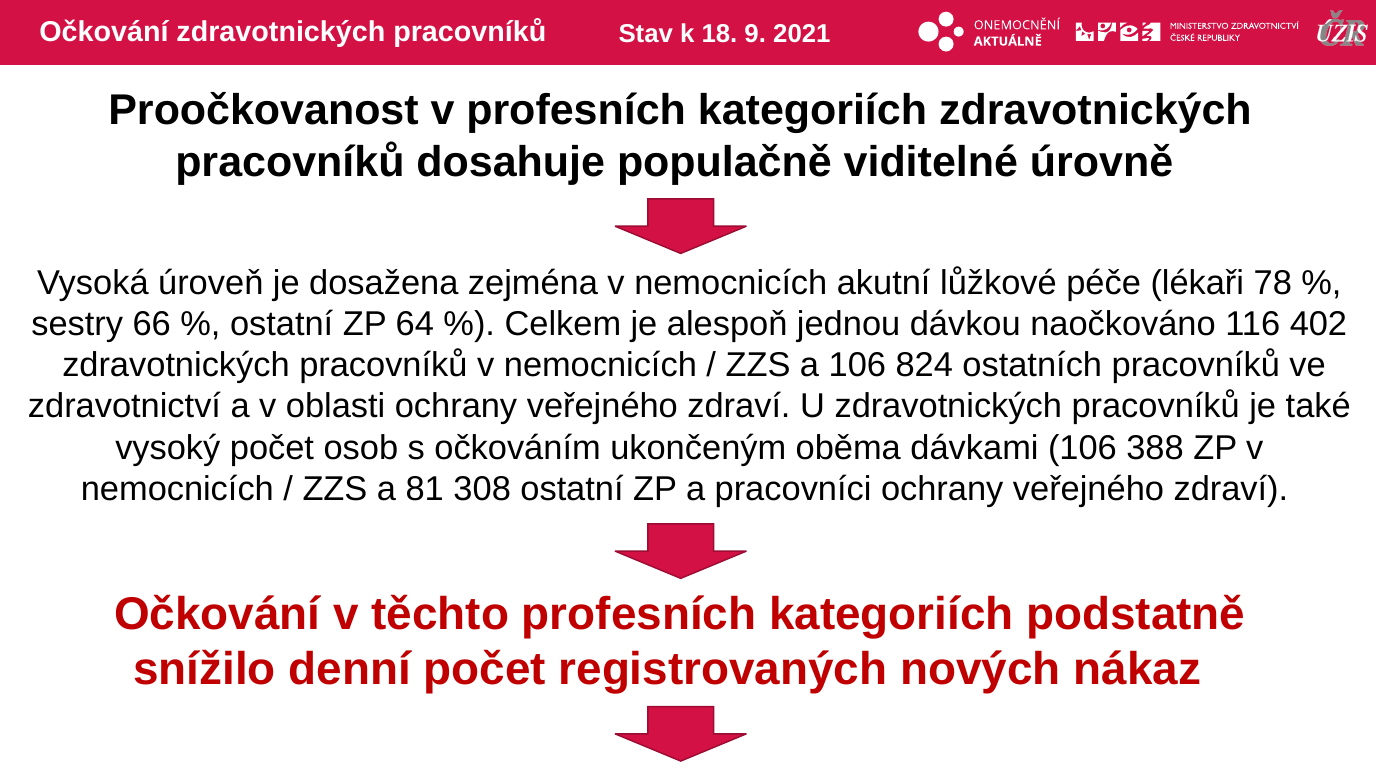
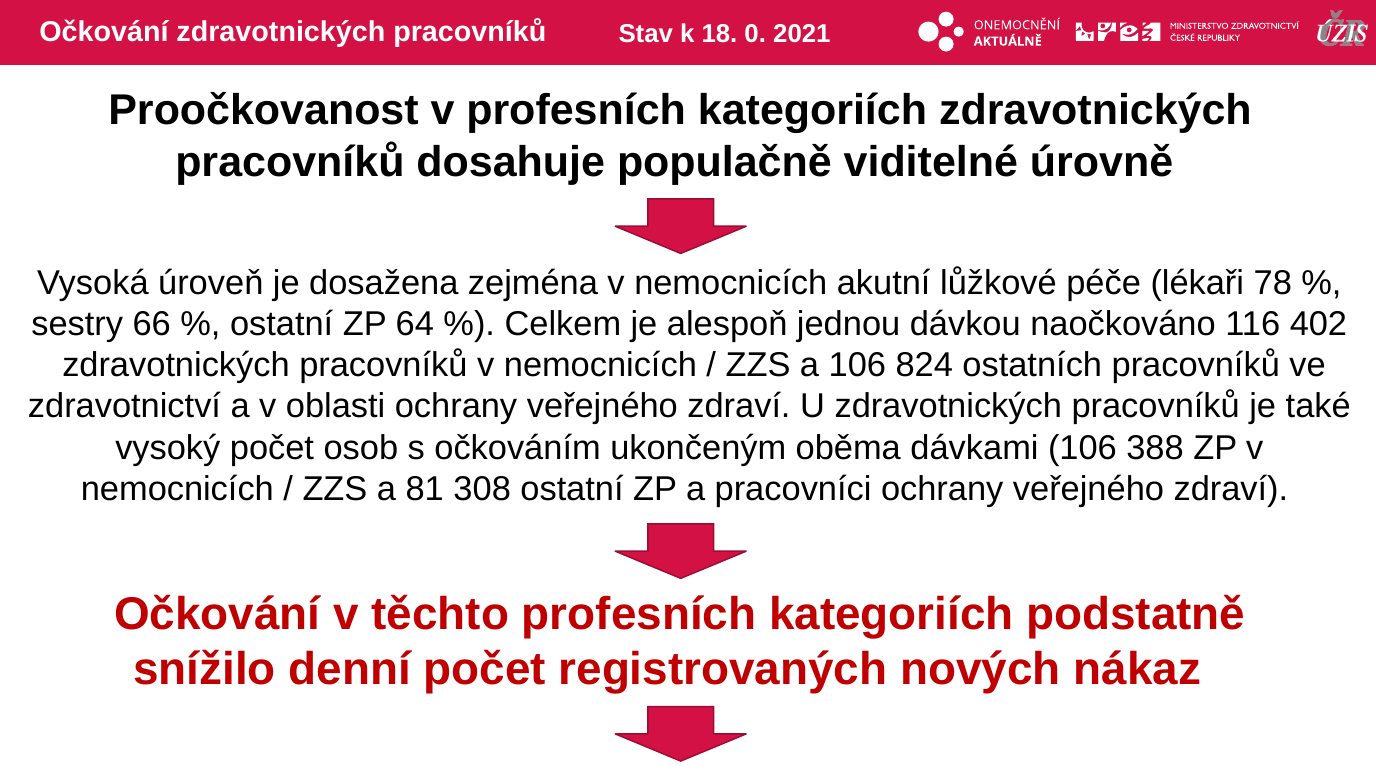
9: 9 -> 0 (755, 34)
